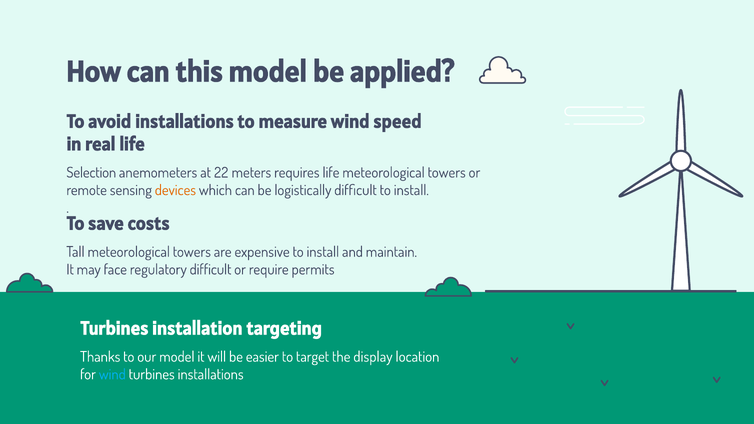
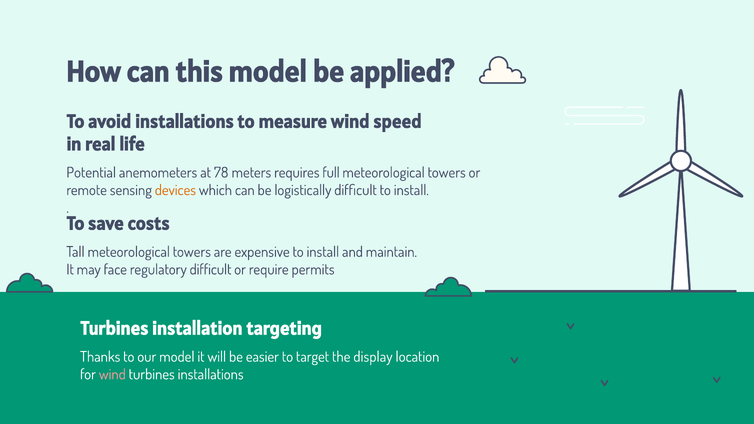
Selection: Selection -> Potential (91, 173)
22: 22 -> 78 (221, 173)
requires life: life -> full (331, 173)
wind colour: light blue -> pink (112, 375)
